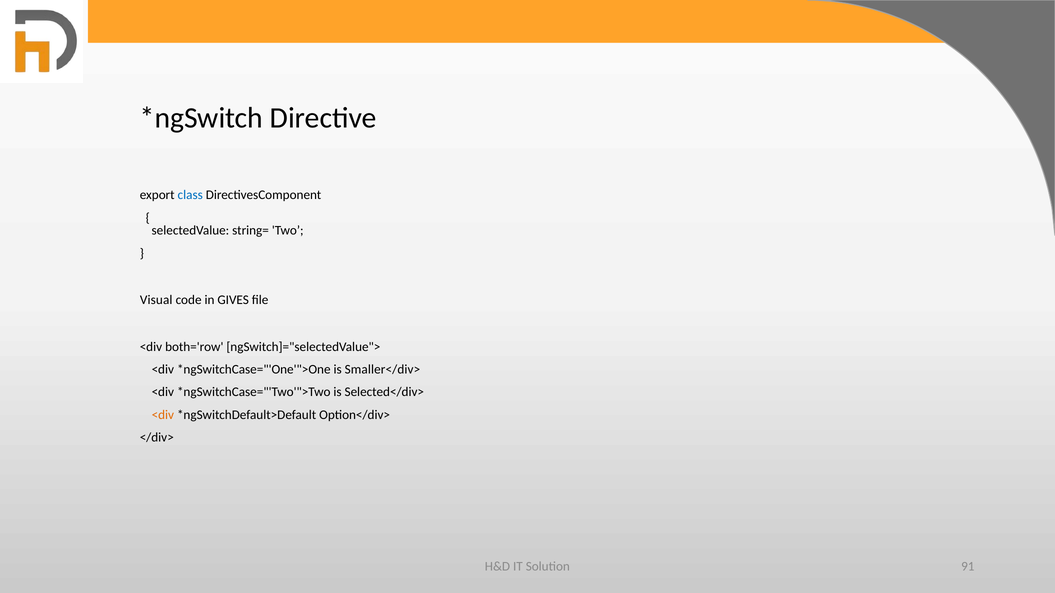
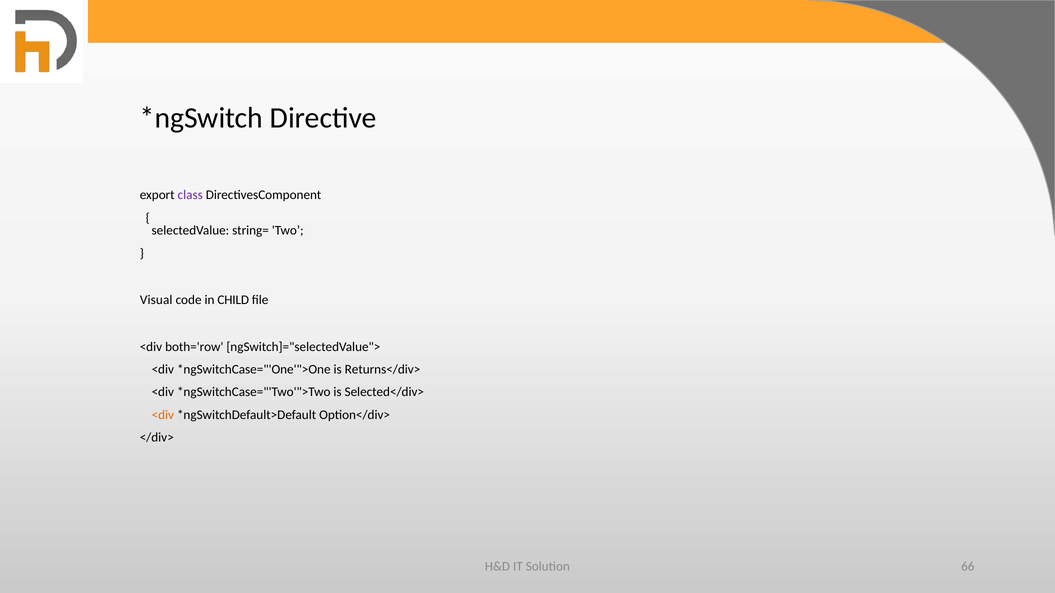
class colour: blue -> purple (190, 195)
GIVES: GIVES -> CHILD (233, 300)
Smaller</div>: Smaller</div> -> Returns</div> (383, 370)
91: 91 -> 66 (968, 567)
